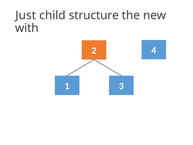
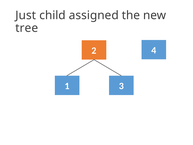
structure: structure -> assigned (94, 15)
with: with -> tree (27, 28)
